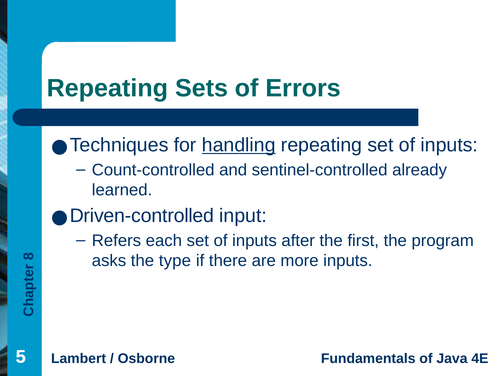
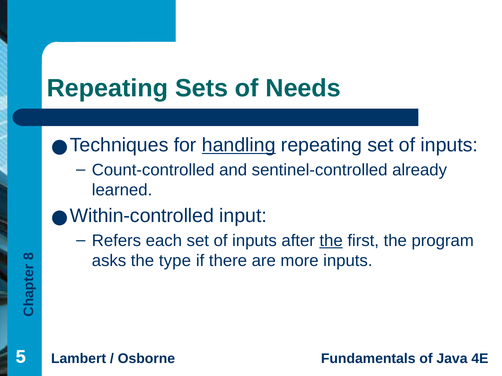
Errors: Errors -> Needs (303, 88)
Driven-controlled: Driven-controlled -> Within-controlled (142, 216)
the underline: none -> present (331, 241)
